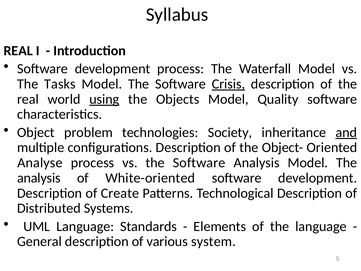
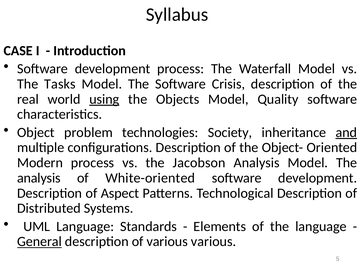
REAL: REAL -> CASE (18, 51)
Crisis underline: present -> none (228, 84)
Analyse: Analyse -> Modern (40, 163)
vs the Software: Software -> Jacobson (199, 163)
Create: Create -> Aspect (120, 193)
General underline: none -> present (40, 241)
various system: system -> various (214, 241)
